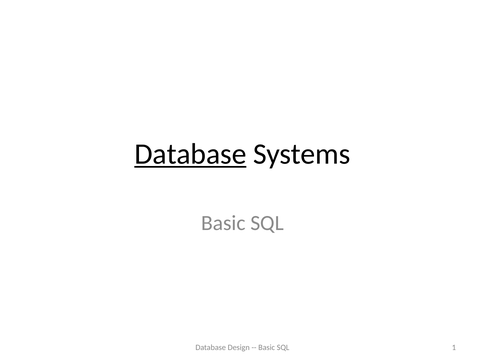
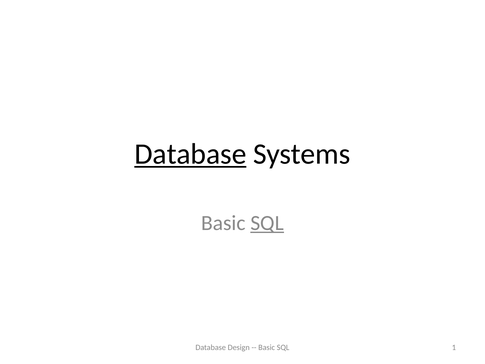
SQL underline: none -> present (267, 223)
